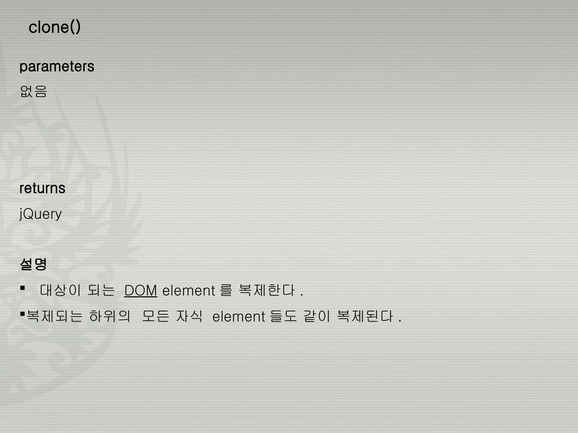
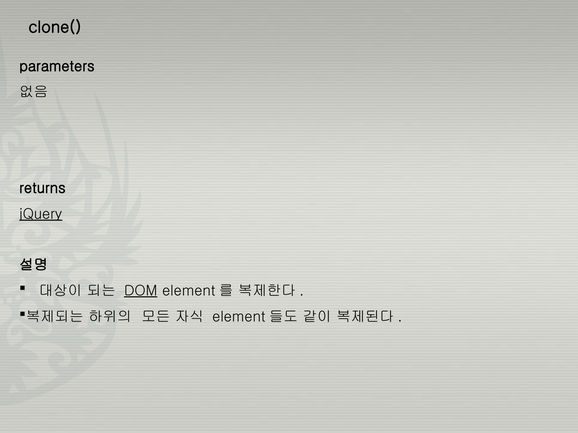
jQuery underline: none -> present (41, 214)
